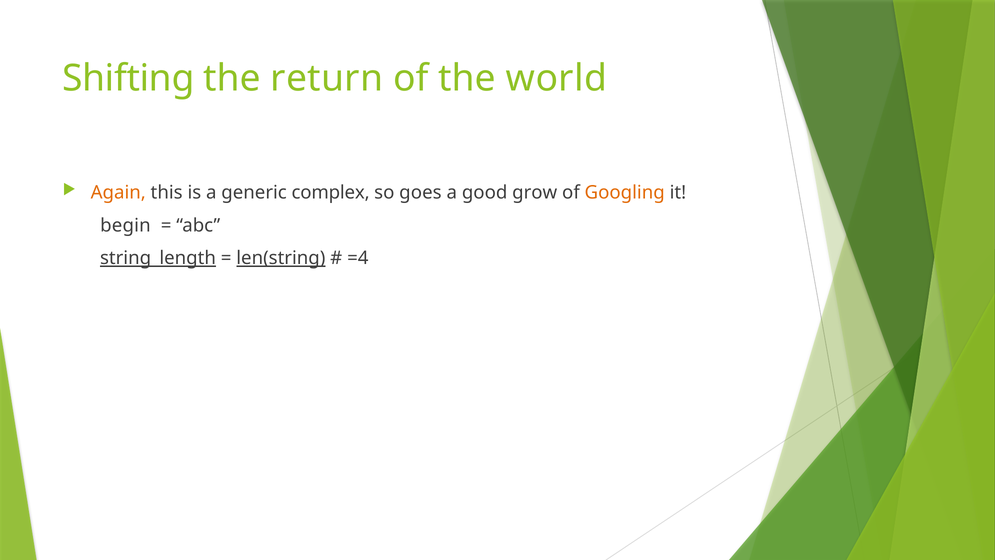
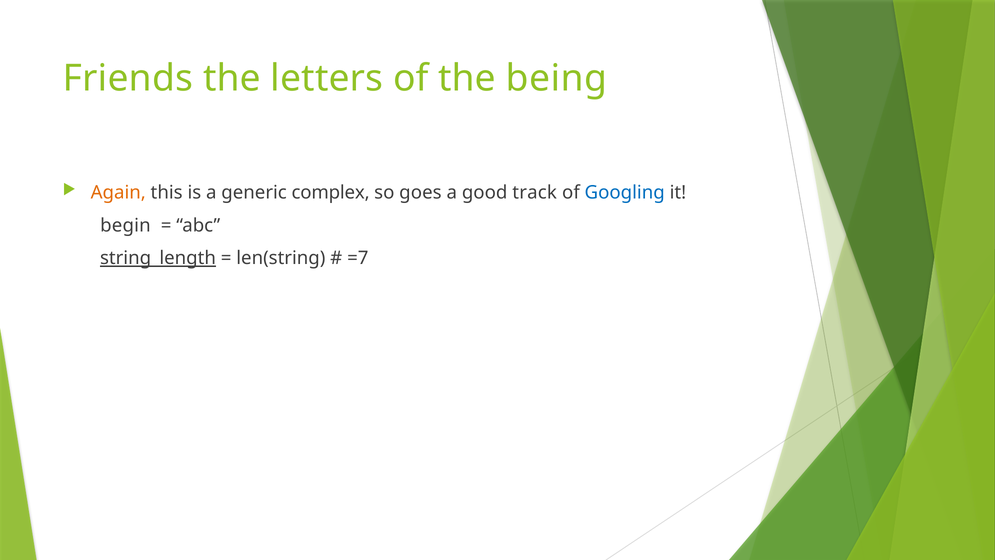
Shifting: Shifting -> Friends (128, 78)
return: return -> letters (327, 78)
world: world -> being (556, 78)
grow: grow -> track (535, 193)
Googling colour: orange -> blue (625, 193)
len(string underline: present -> none (281, 258)
=4: =4 -> =7 (358, 258)
